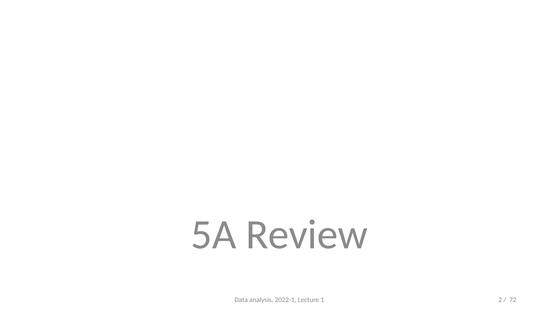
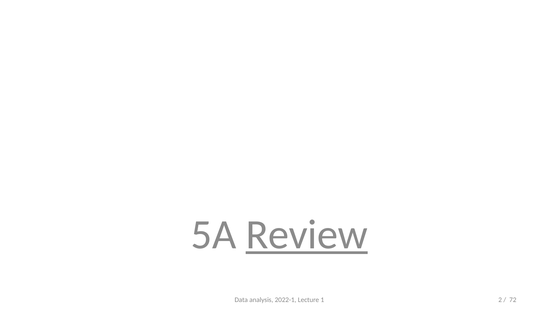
Review underline: none -> present (307, 235)
